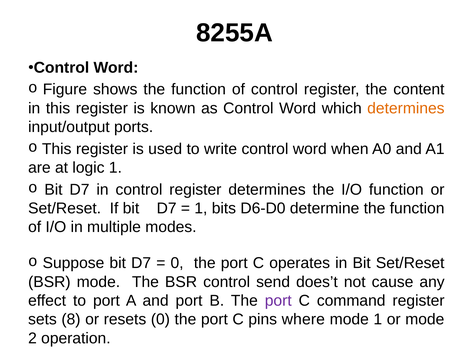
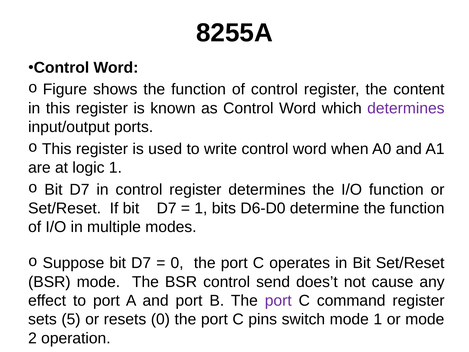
determines colour: orange -> purple (406, 108)
8: 8 -> 5 (71, 319)
where: where -> switch (303, 319)
